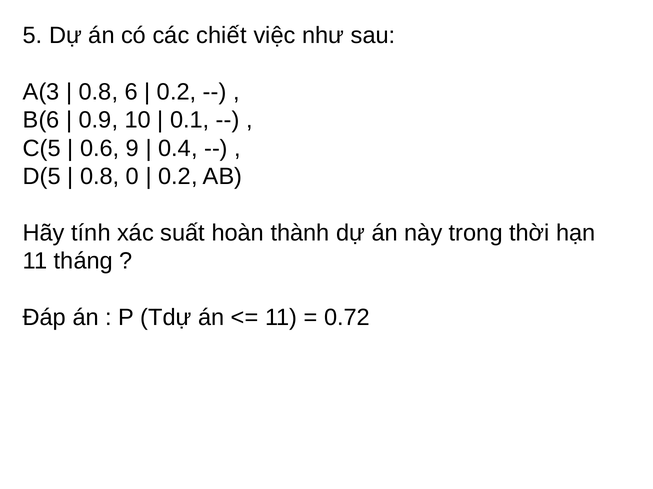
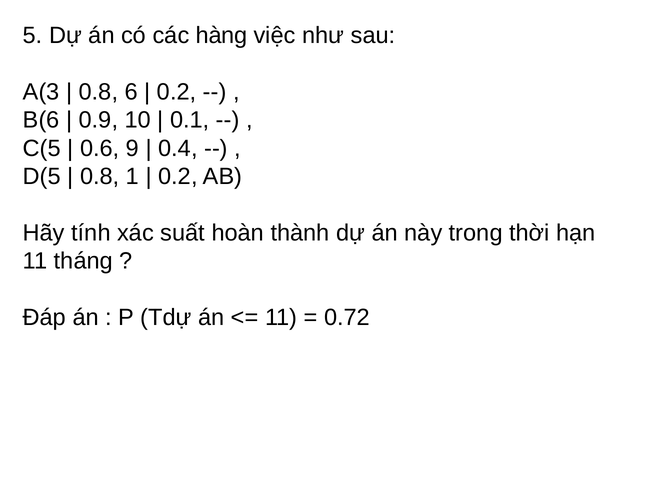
chiết: chiết -> hàng (222, 35)
0: 0 -> 1 (132, 177)
